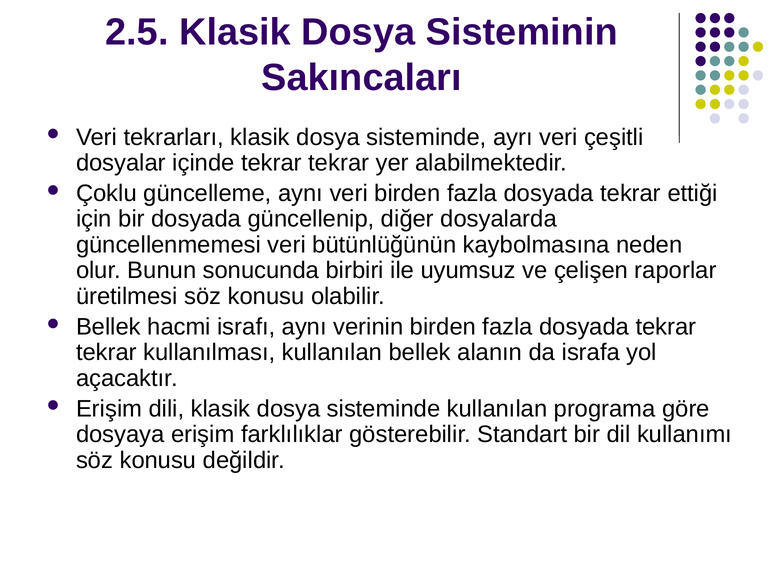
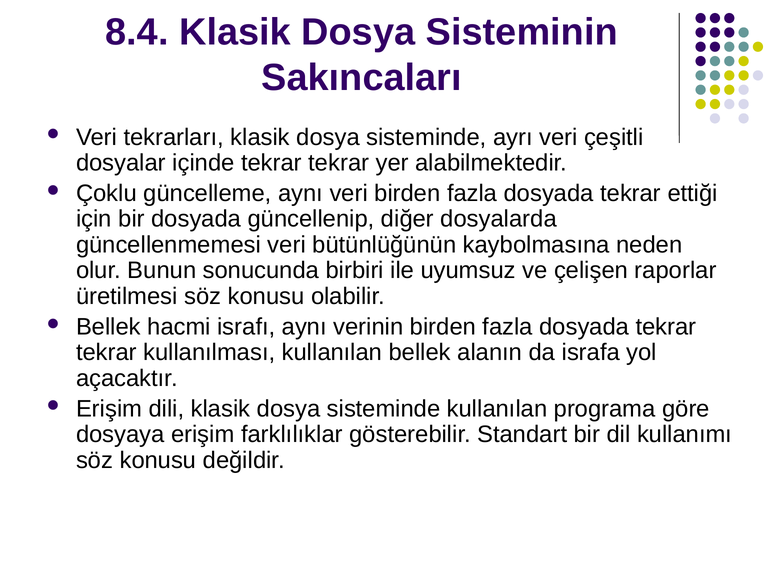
2.5: 2.5 -> 8.4 (137, 32)
